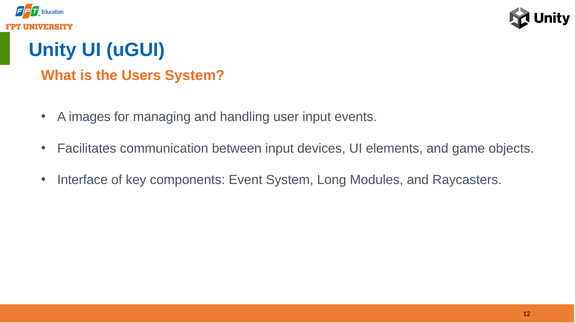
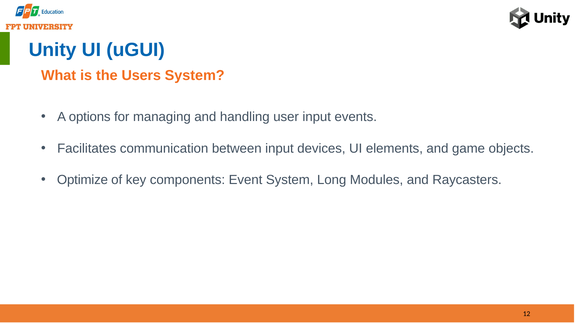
images: images -> options (90, 117)
Interface: Interface -> Optimize (82, 180)
